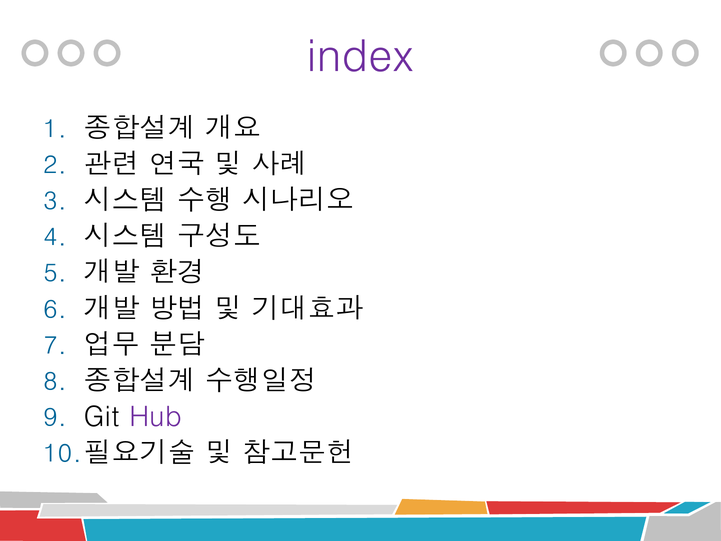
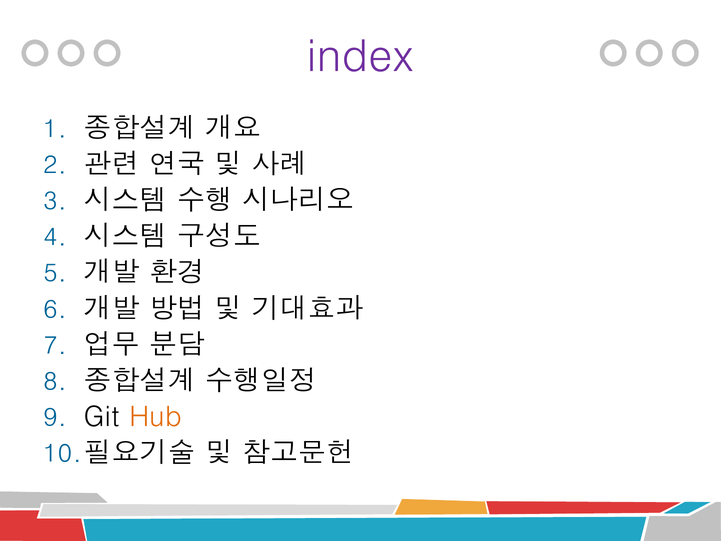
Hub colour: purple -> orange (156, 417)
